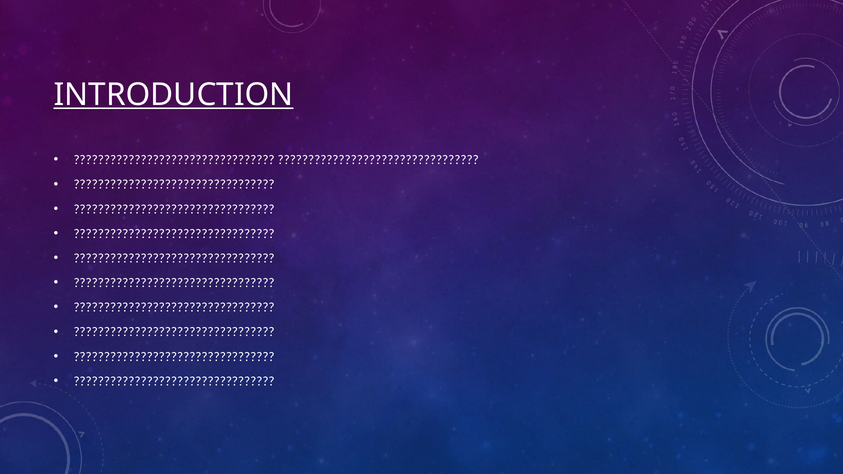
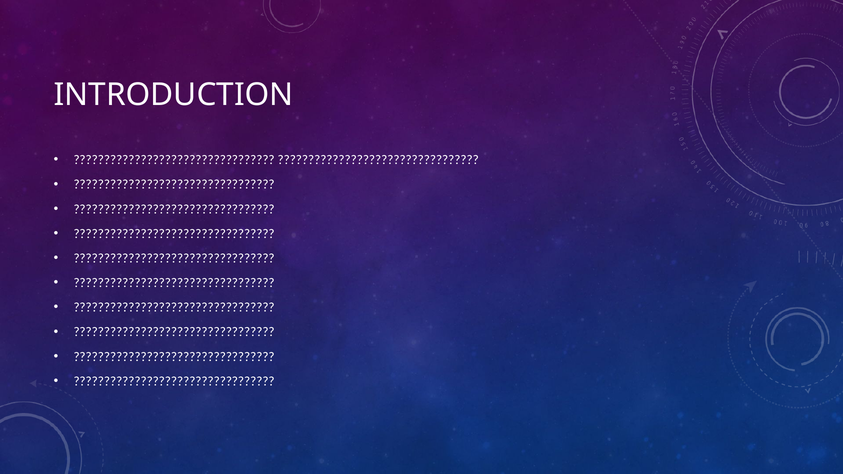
INTRODUCTION underline: present -> none (174, 95)
